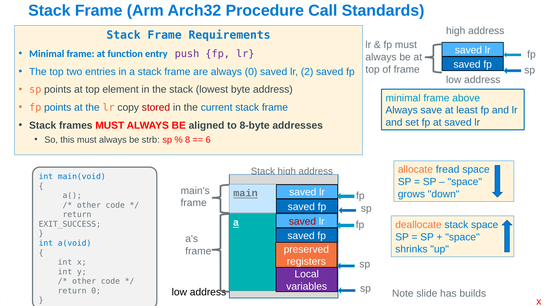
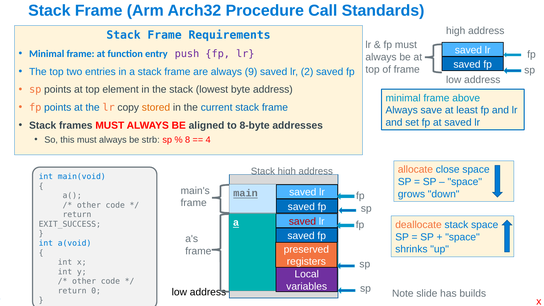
always 0: 0 -> 9 (251, 72)
stored colour: red -> orange (156, 107)
6: 6 -> 4 (208, 140)
fread: fread -> close (448, 170)
